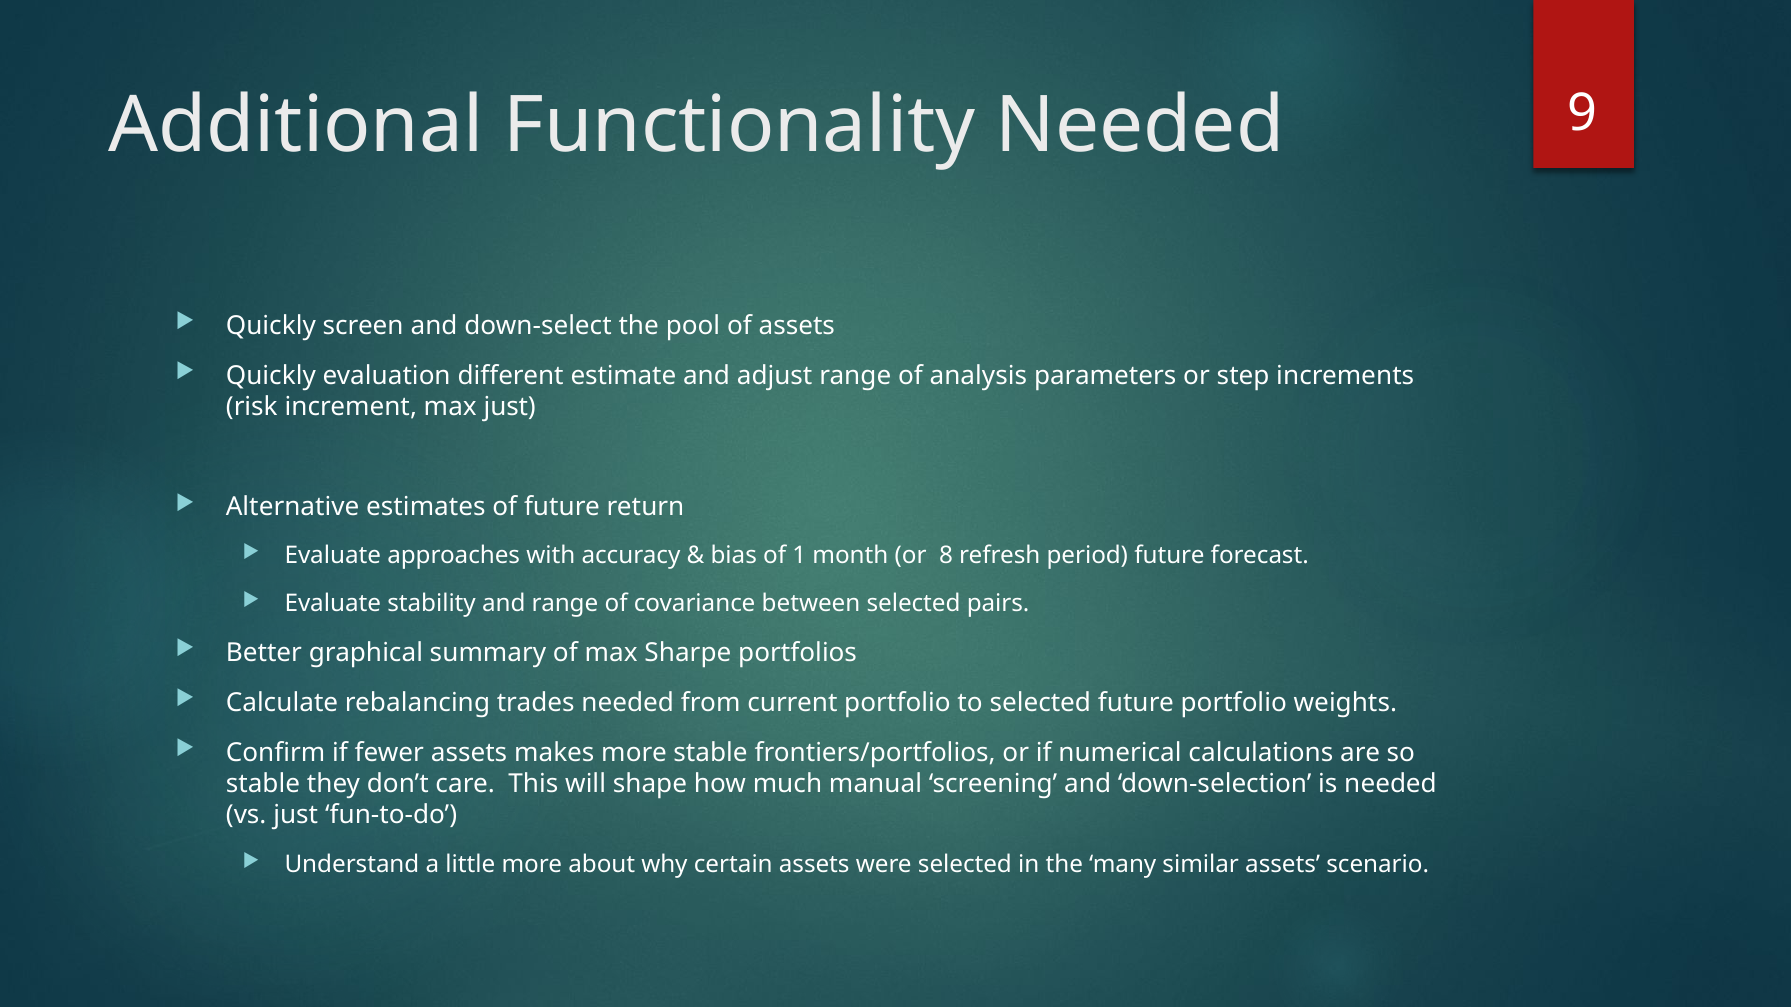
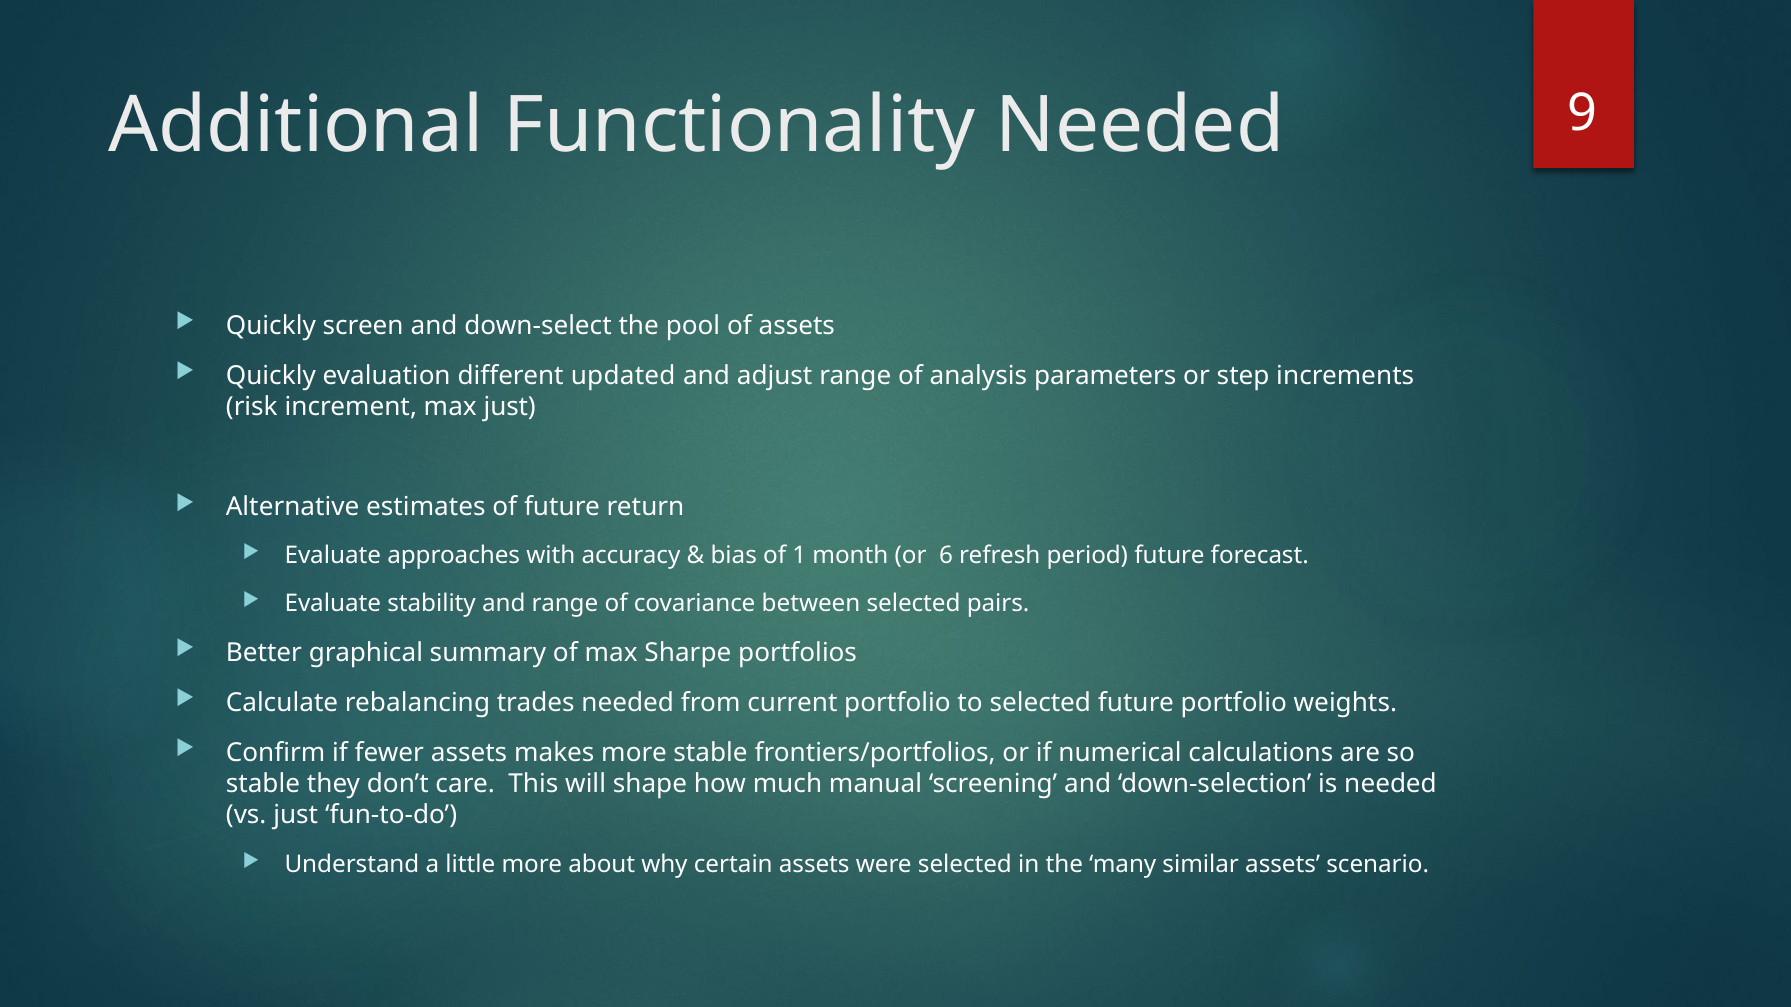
estimate: estimate -> updated (623, 376)
8: 8 -> 6 (946, 556)
